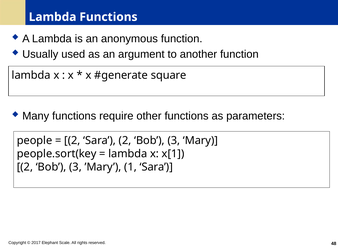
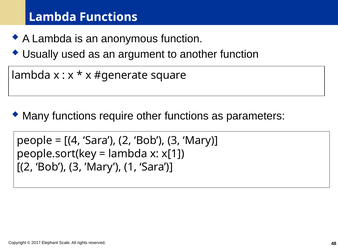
2: 2 -> 4 (72, 140)
